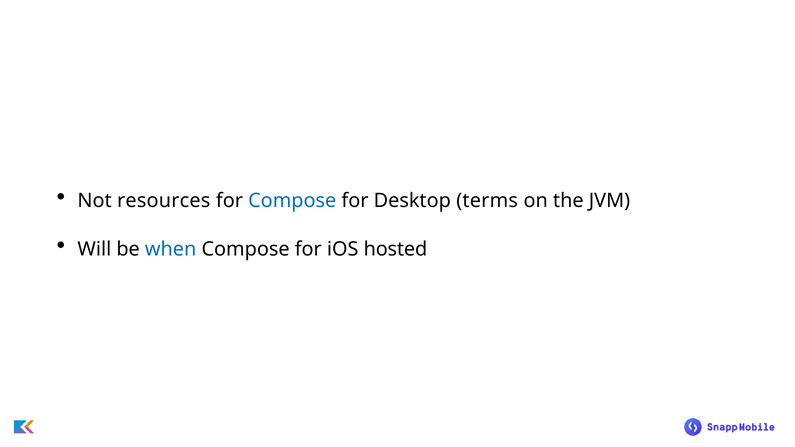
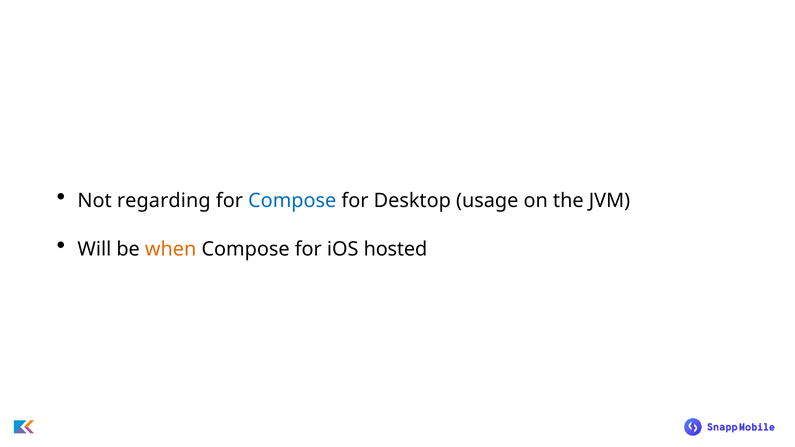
resources: resources -> regarding (164, 201)
terms: terms -> usage (487, 201)
when colour: blue -> orange (171, 249)
